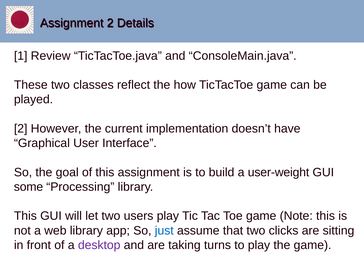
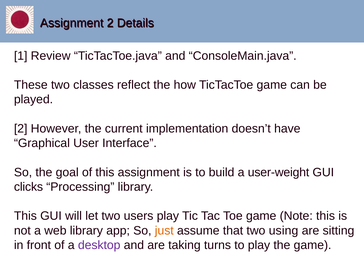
some: some -> clicks (28, 187)
just colour: blue -> orange (164, 231)
clicks: clicks -> using (284, 231)
